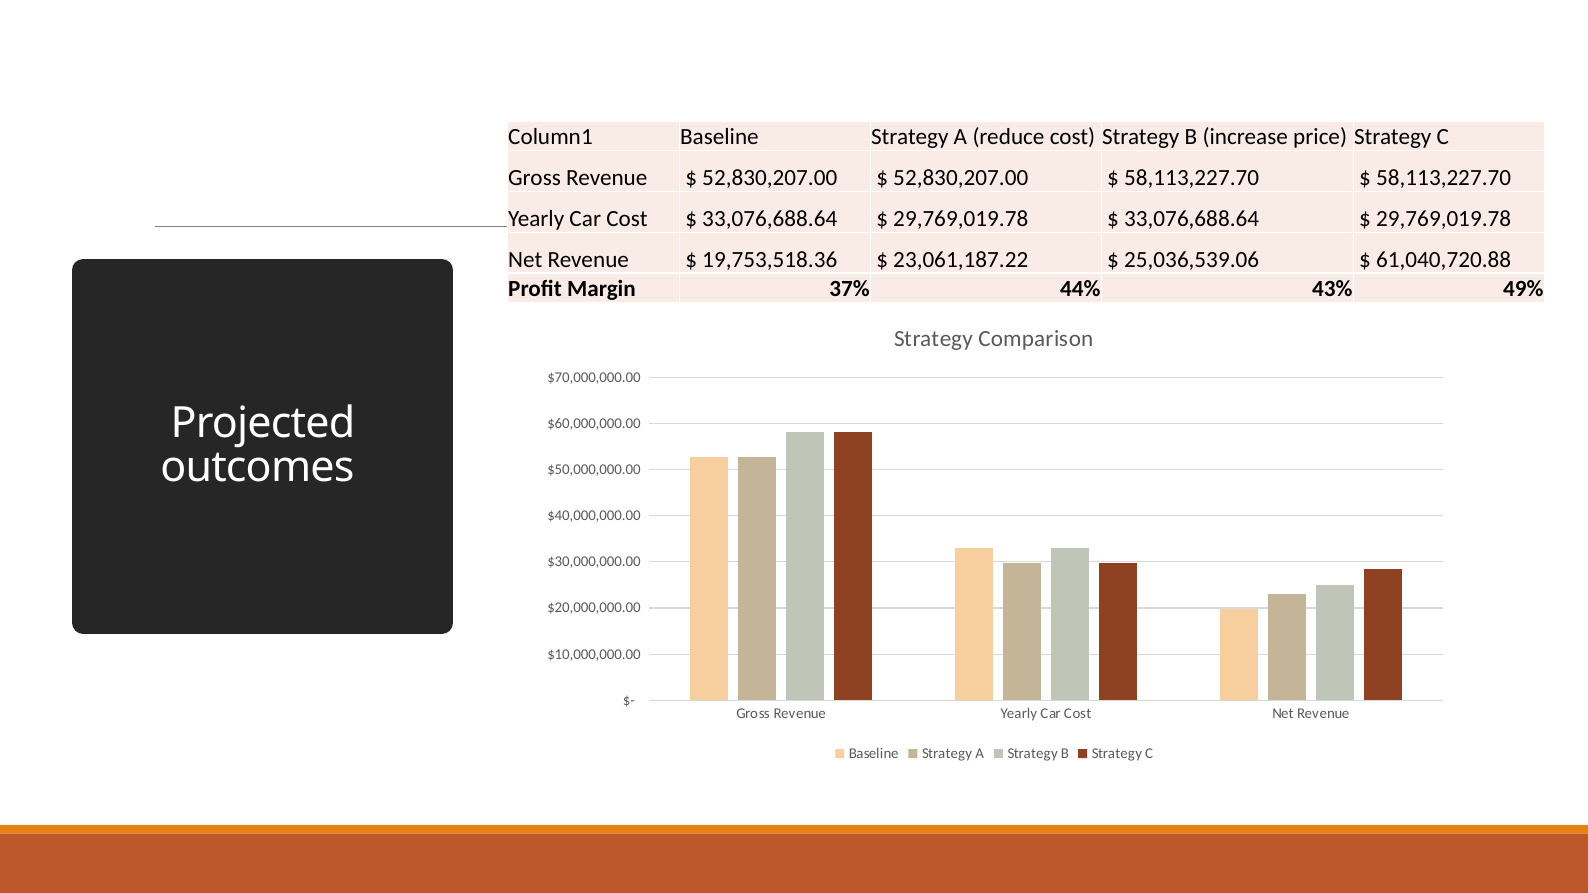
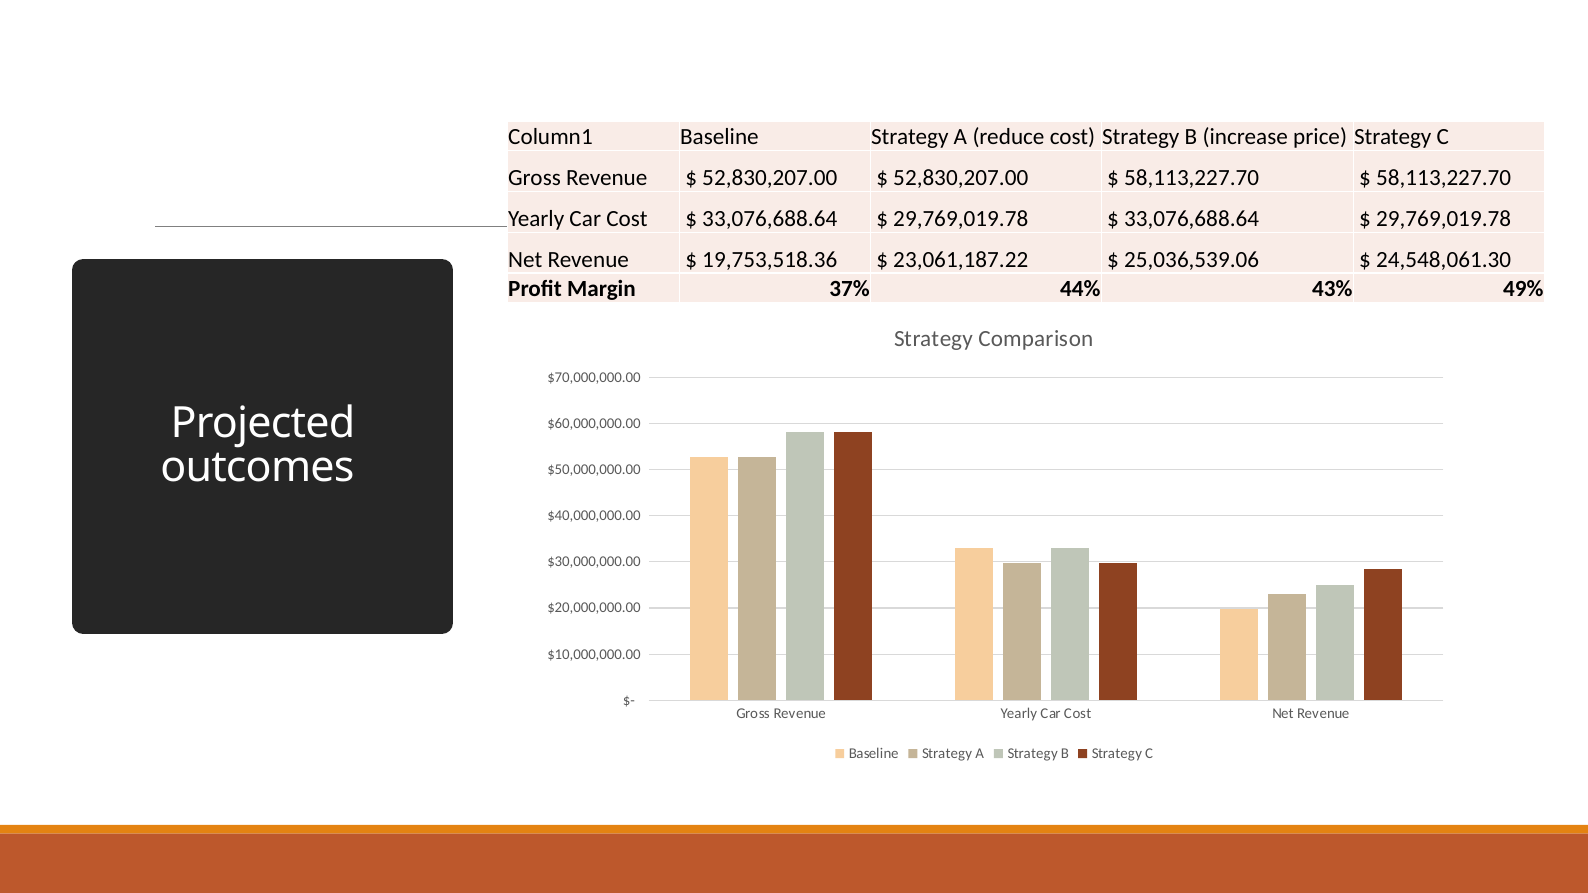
61,040,720.88: 61,040,720.88 -> 24,548,061.30 (1444, 259)
